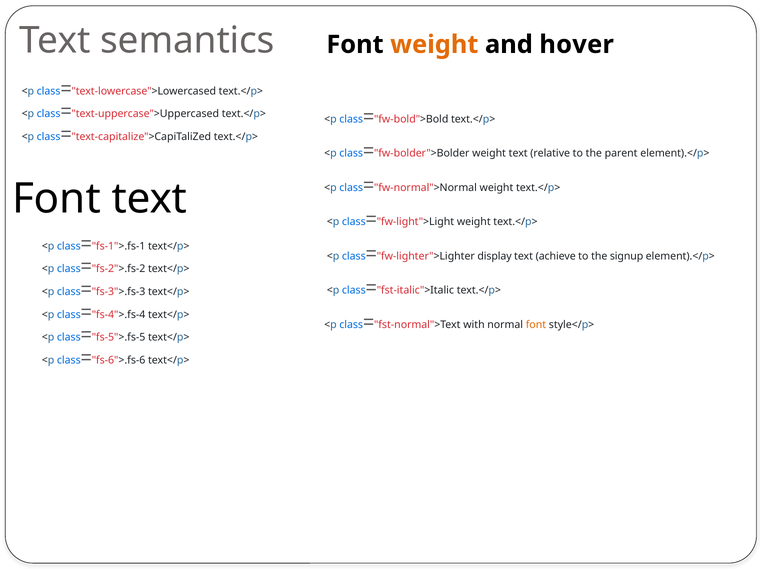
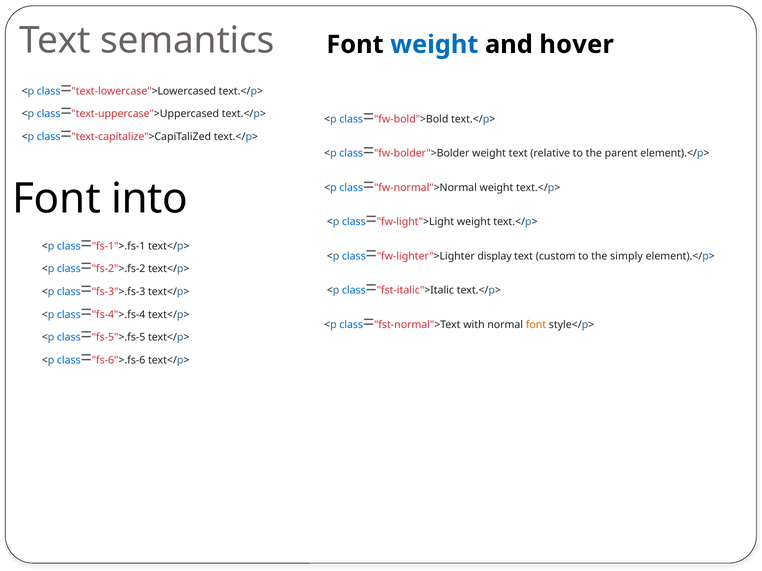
weight colour: orange -> blue (434, 45)
Font text: text -> into (149, 199)
achieve: achieve -> custom (556, 256)
signup: signup -> simply (626, 256)
